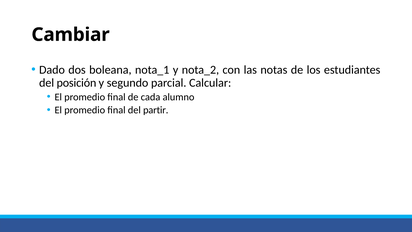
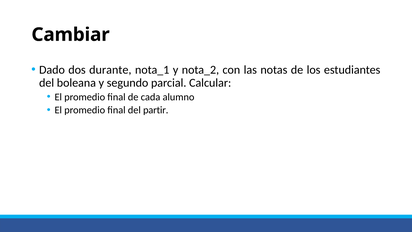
boleana: boleana -> durante (110, 70)
posición: posición -> boleana (76, 83)
